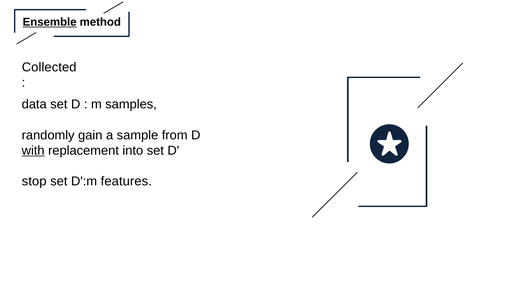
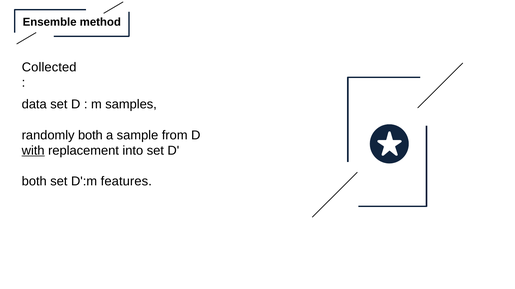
Ensemble underline: present -> none (50, 22)
randomly gain: gain -> both (90, 135)
stop: stop -> both (34, 182)
